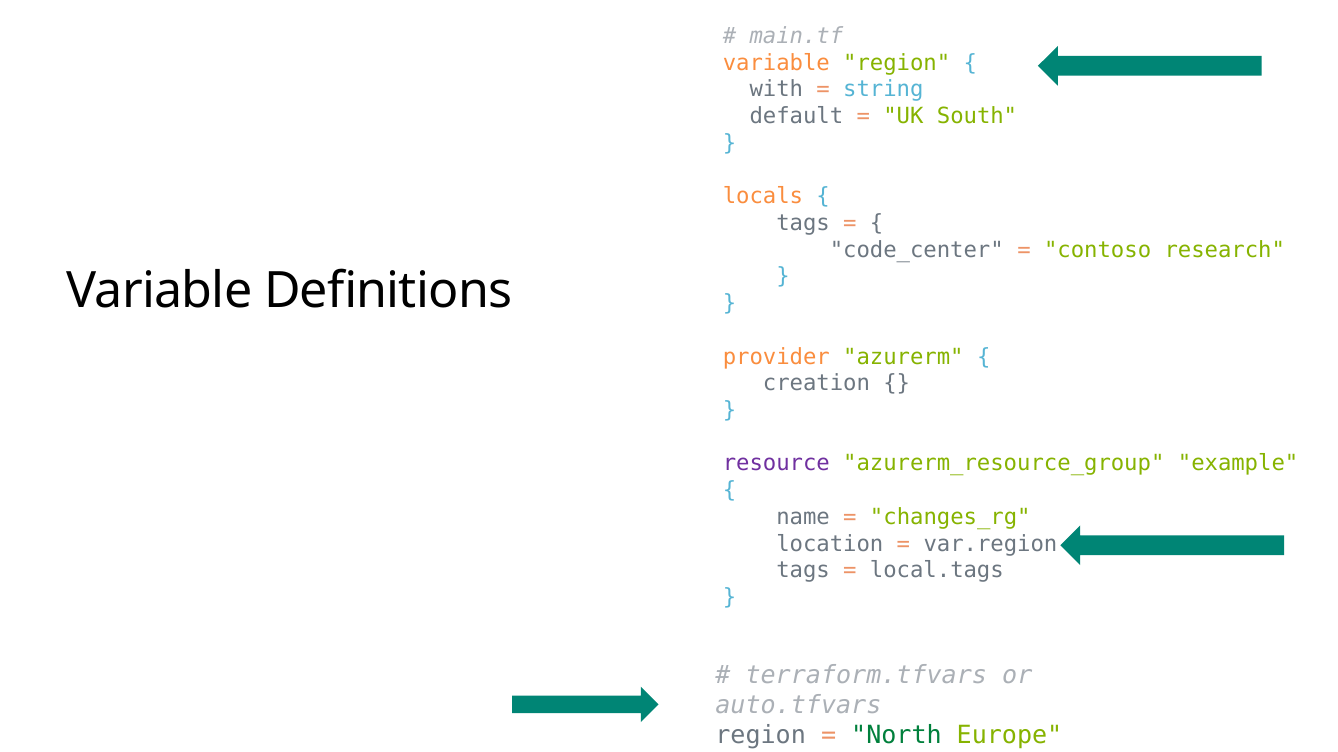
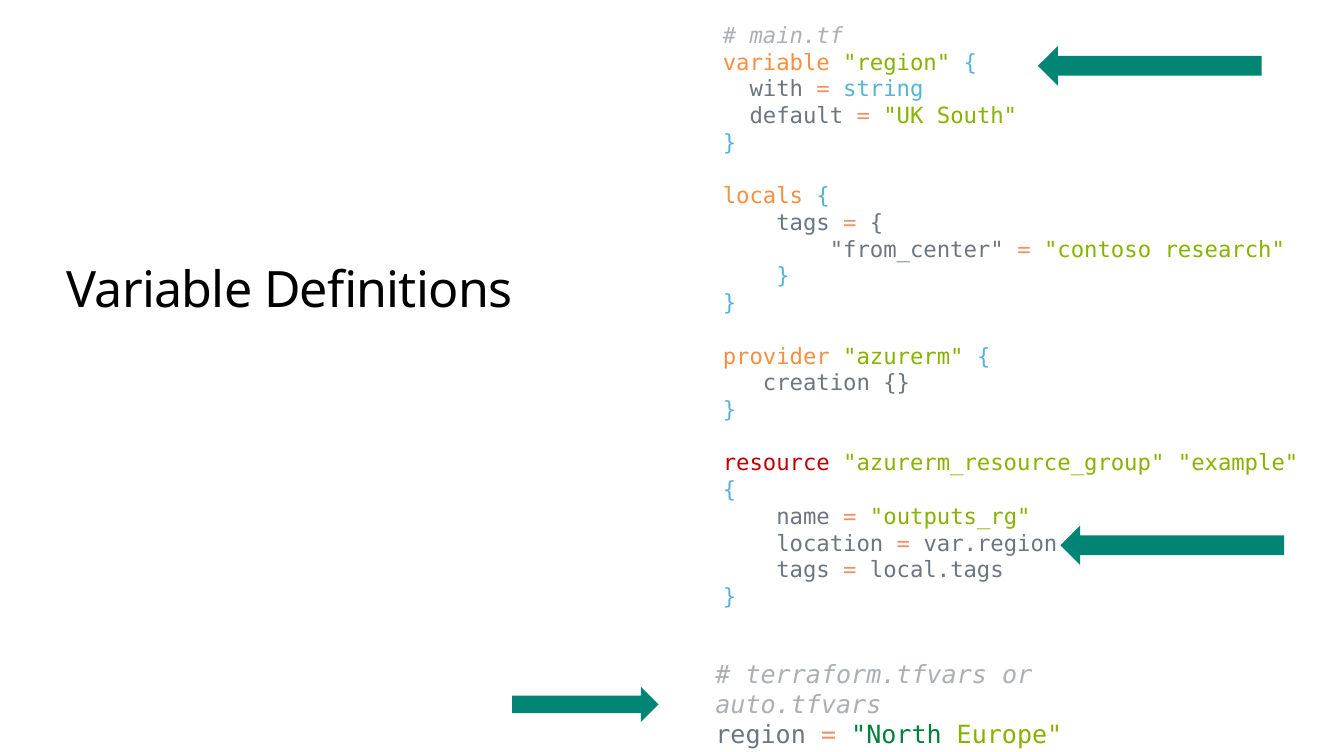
code_center: code_center -> from_center (917, 250)
resource colour: purple -> red (776, 464)
changes_rg: changes_rg -> outputs_rg (950, 517)
